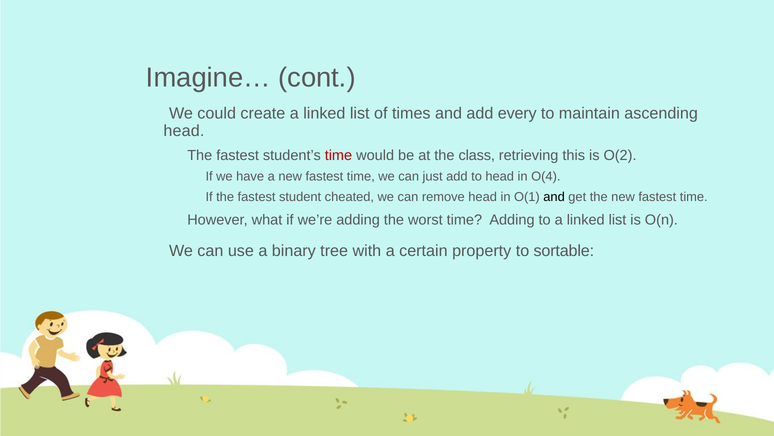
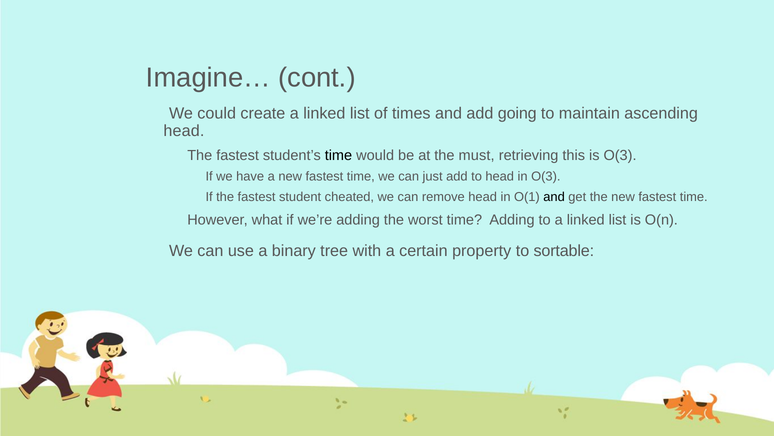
every: every -> going (517, 113)
time colour: red -> black (338, 155)
class: class -> must (477, 155)
is O(2: O(2 -> O(3 (620, 155)
in O(4: O(4 -> O(3 (546, 176)
